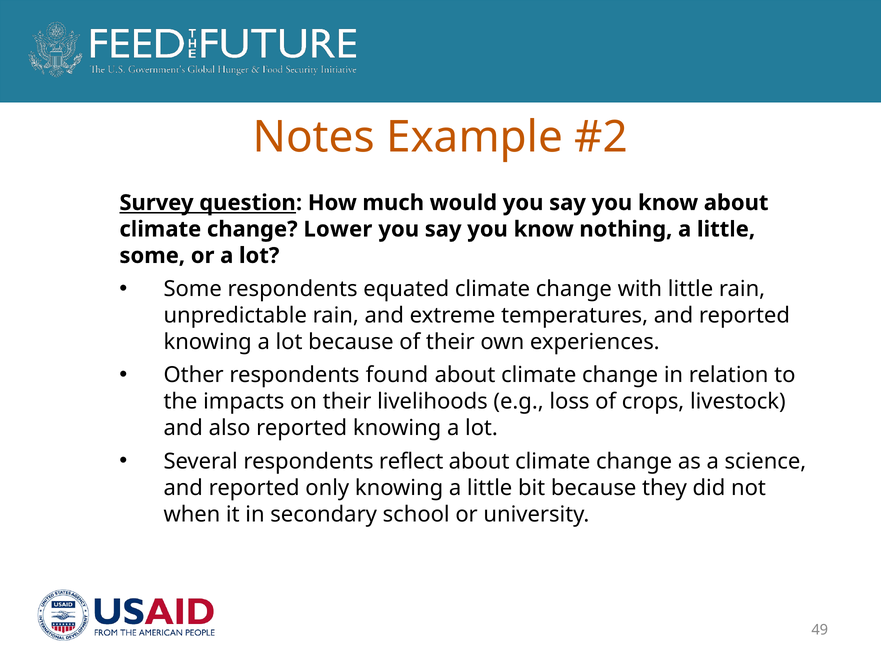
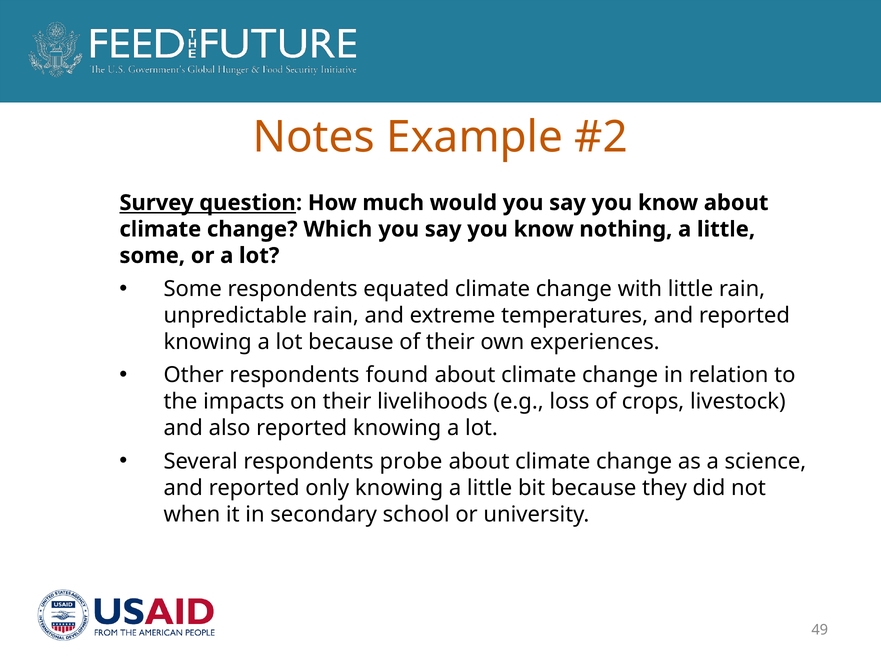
Lower: Lower -> Which (338, 229)
reflect: reflect -> probe (411, 461)
